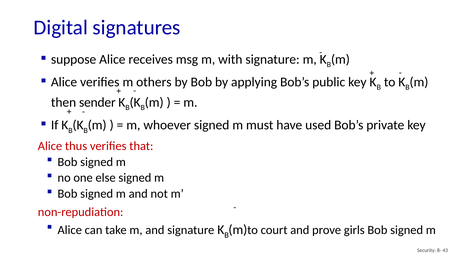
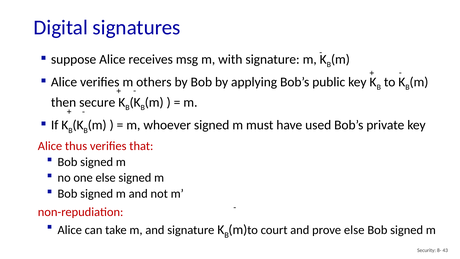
sender: sender -> secure (97, 102)
prove girls: girls -> else (354, 230)
